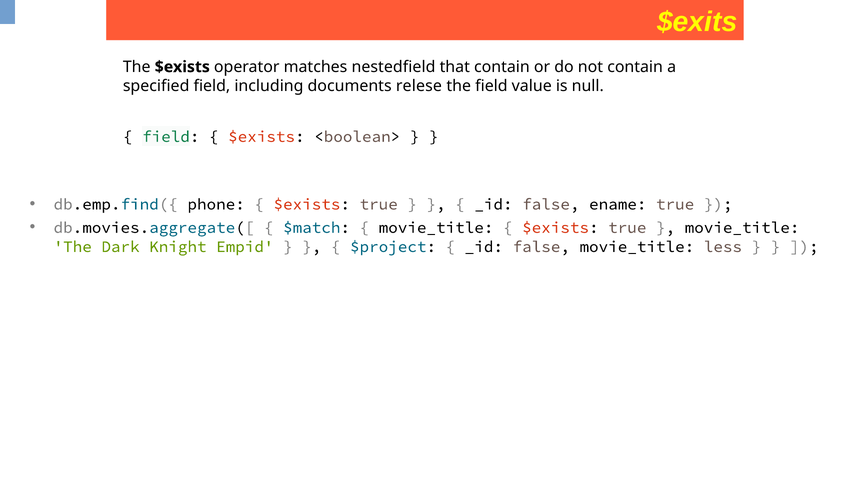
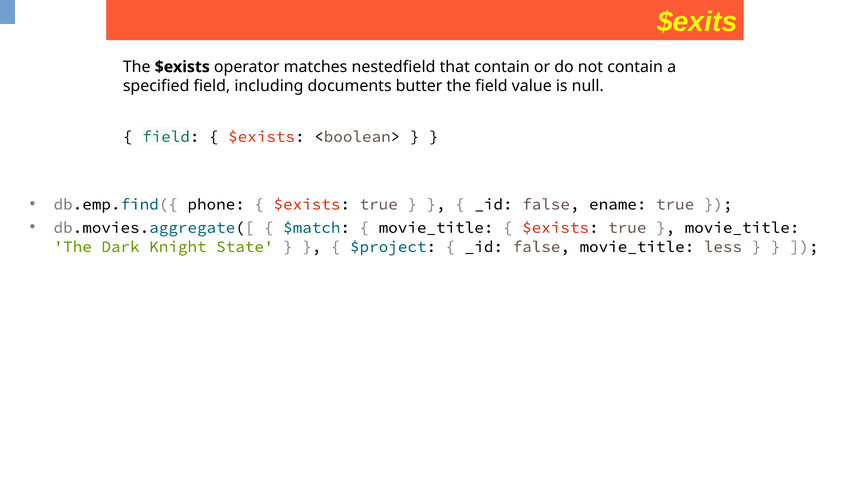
relese: relese -> butter (419, 86)
Empid: Empid -> State (245, 247)
